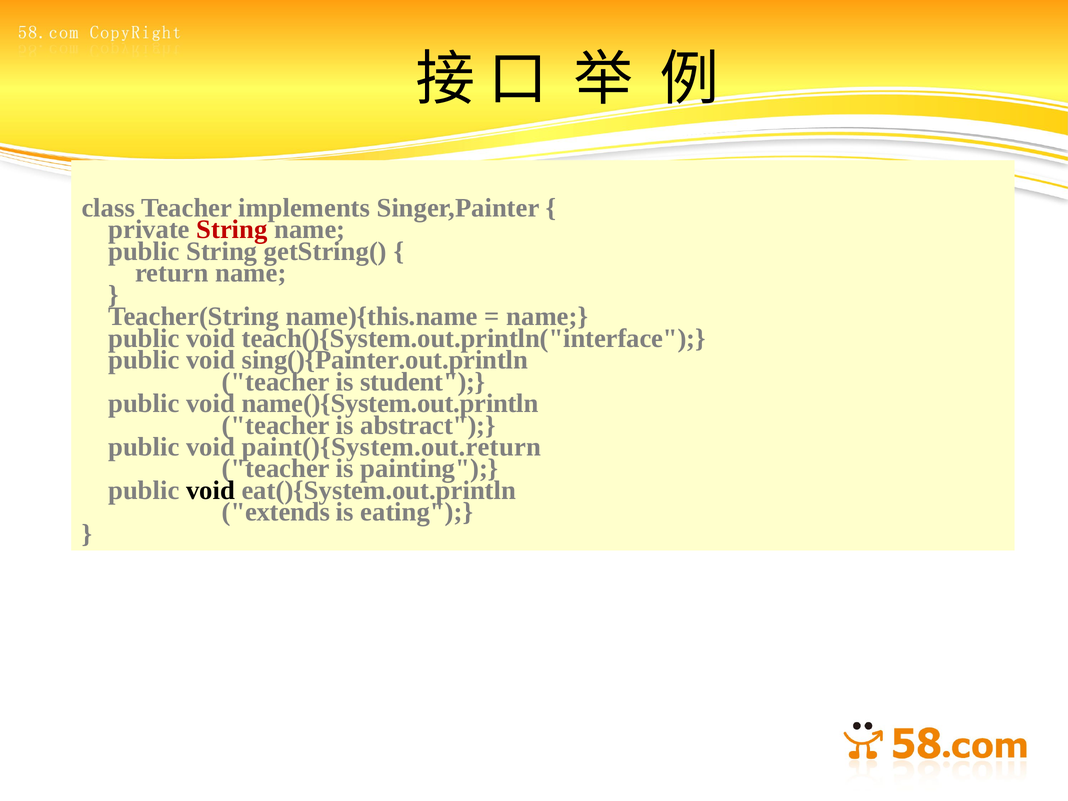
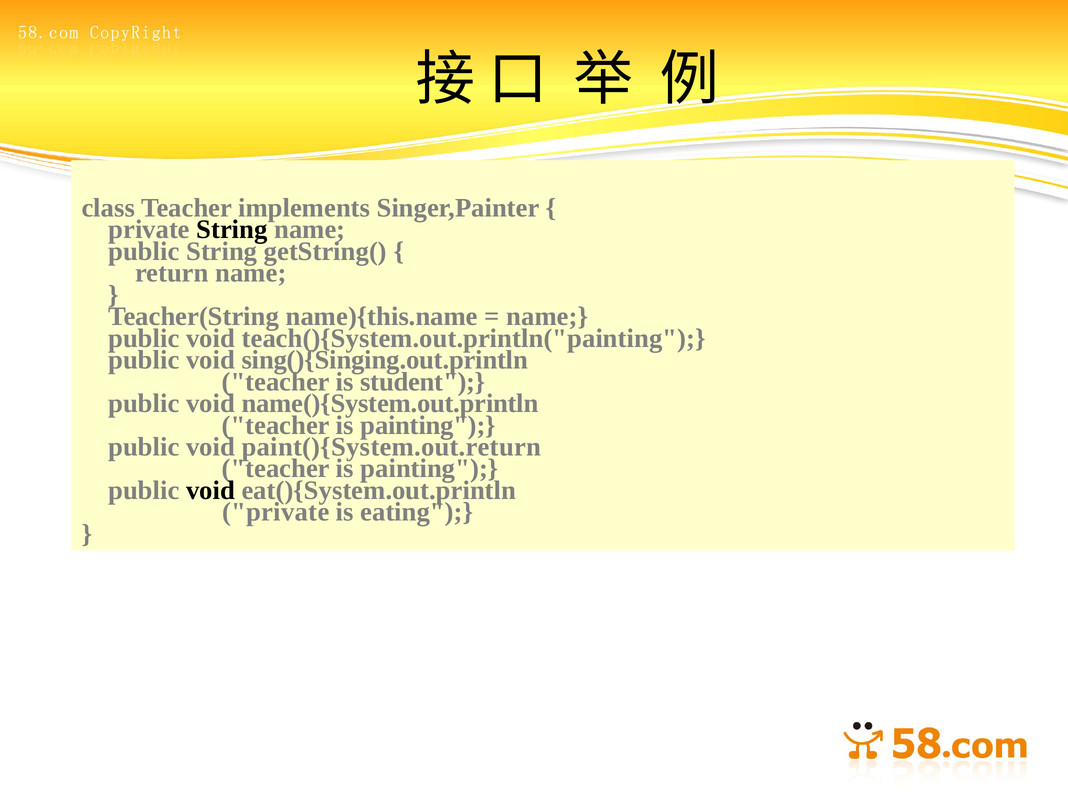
String colour: red -> black (232, 230)
teach(){System.out.println("interface: teach(){System.out.println("interface -> teach(){System.out.println("painting (474, 338)
sing(){Painter.out.println: sing(){Painter.out.println -> sing(){Singing.out.println (385, 360)
abstract: abstract -> painting (428, 425)
extends: extends -> private (276, 512)
